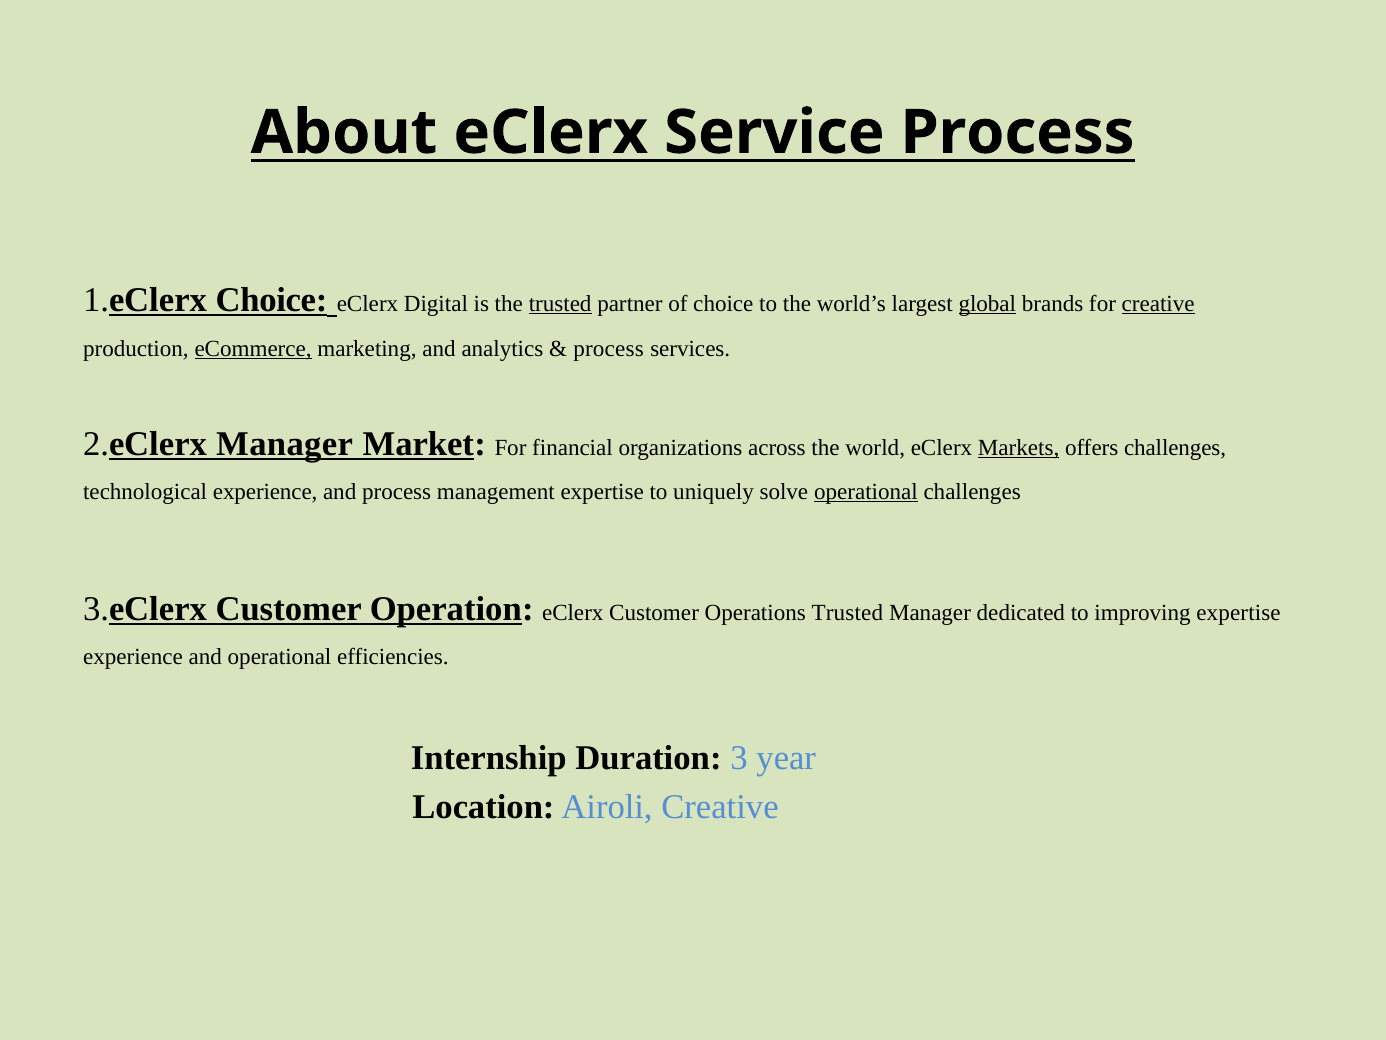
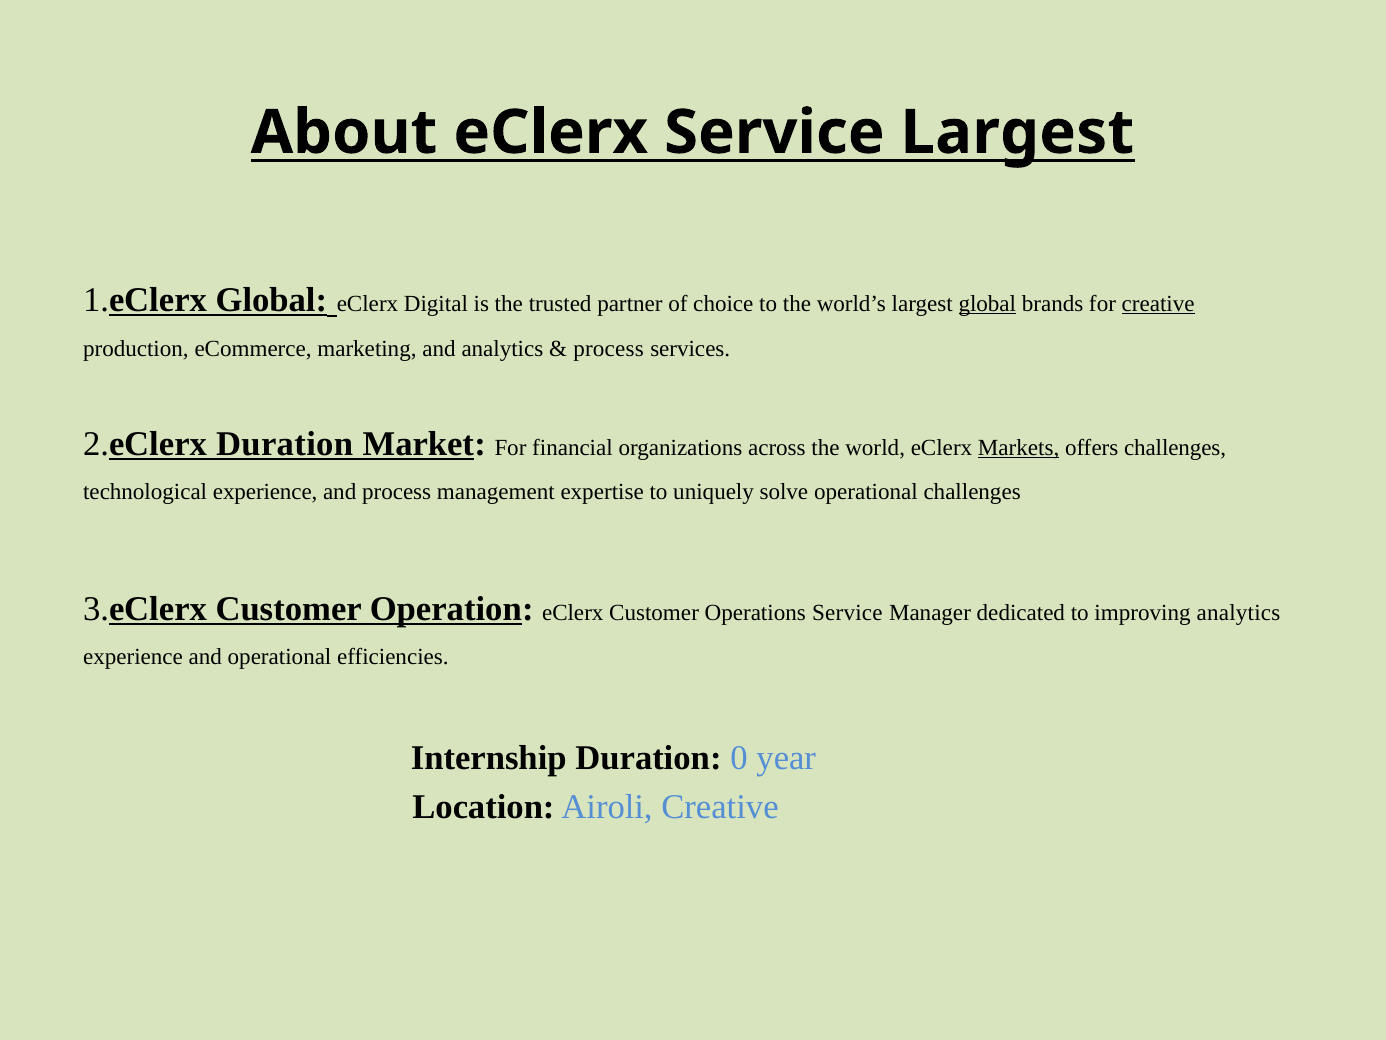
Service Process: Process -> Largest (1017, 133)
1.eClerx Choice: Choice -> Global (271, 300)
trusted underline: present -> none (560, 304)
eCommerce underline: present -> none (253, 348)
2.eClerx Manager: Manager -> Duration (285, 444)
operational underline: present -> none (866, 491)
Operations Trusted: Trusted -> Service (847, 612)
improving expertise: expertise -> analytics (1238, 612)
3: 3 -> 0 (739, 757)
